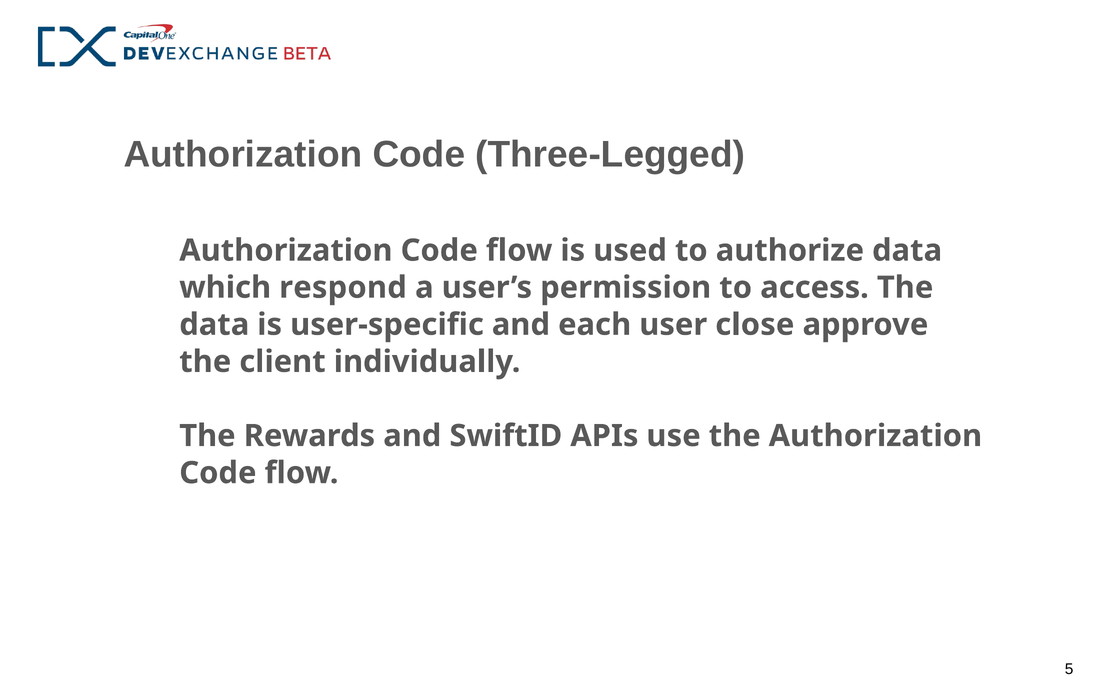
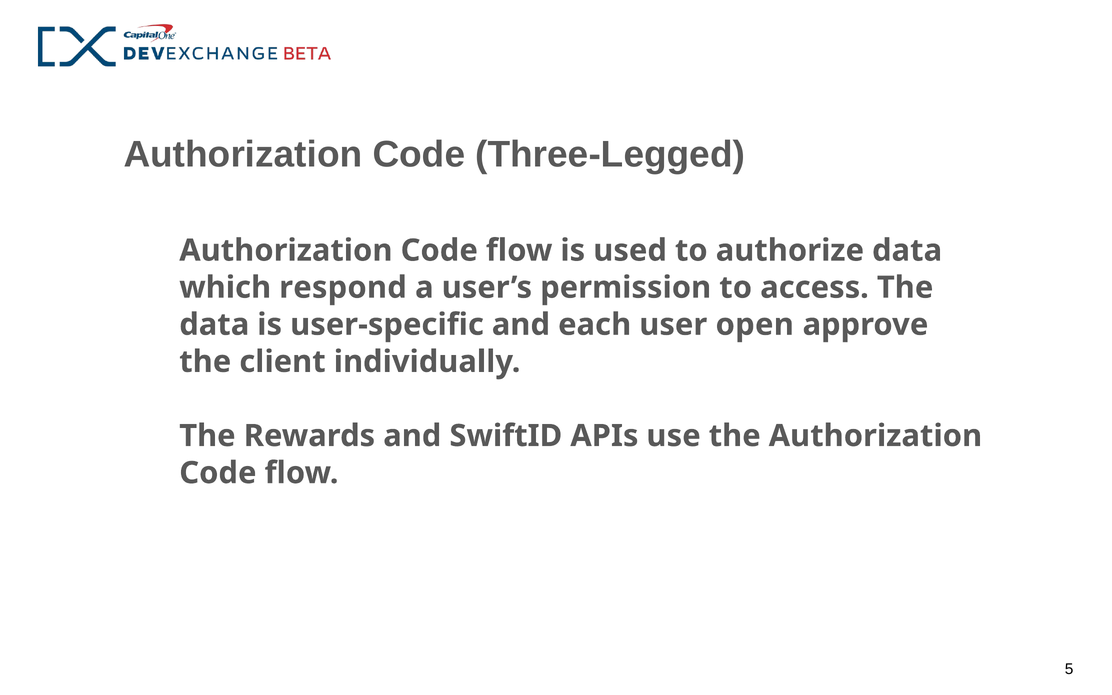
close: close -> open (755, 325)
